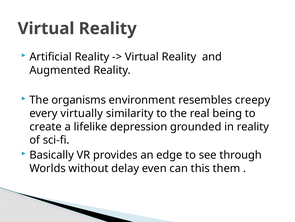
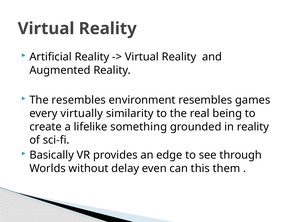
The organisms: organisms -> resembles (79, 100)
creepy: creepy -> games (253, 100)
depression: depression -> something (139, 126)
